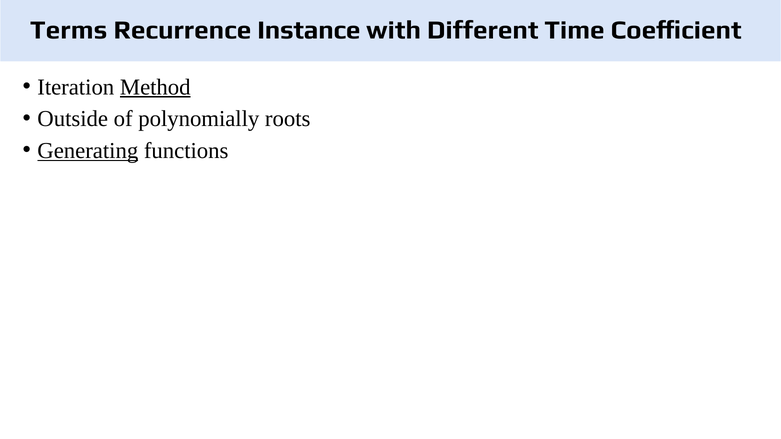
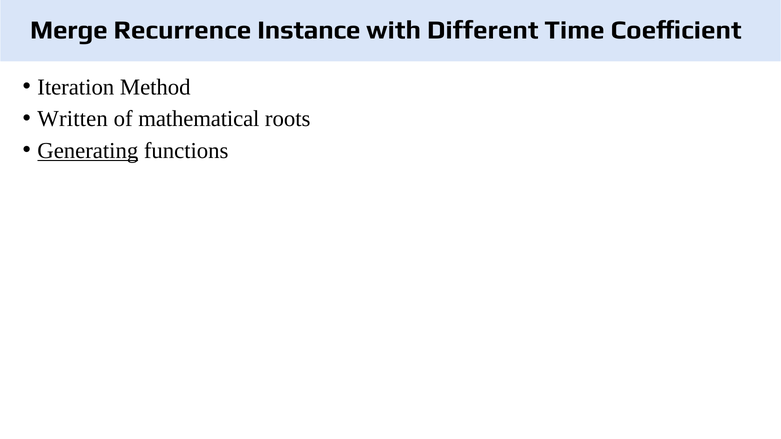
Terms: Terms -> Merge (69, 30)
Method underline: present -> none (155, 87)
Outside: Outside -> Written (73, 119)
polynomially: polynomially -> mathematical (199, 119)
